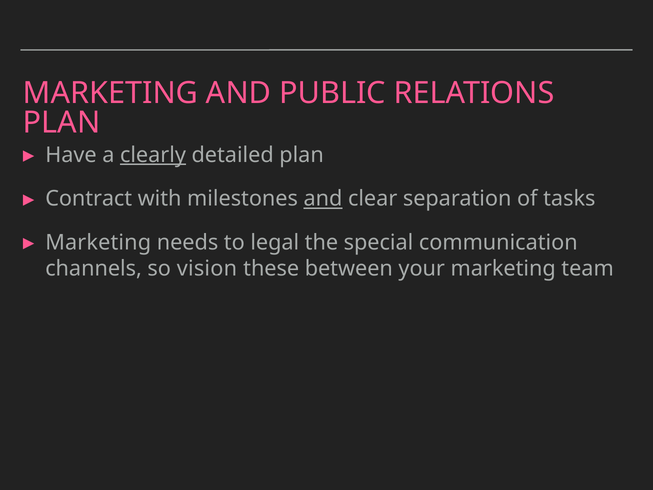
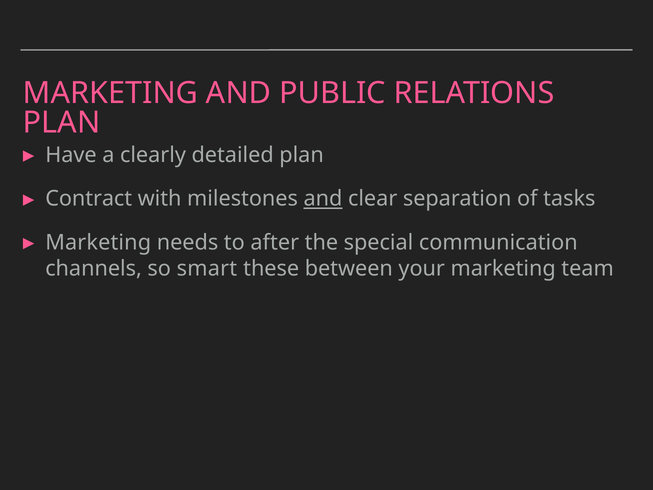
clearly underline: present -> none (153, 155)
legal: legal -> after (275, 243)
vision: vision -> smart (207, 269)
